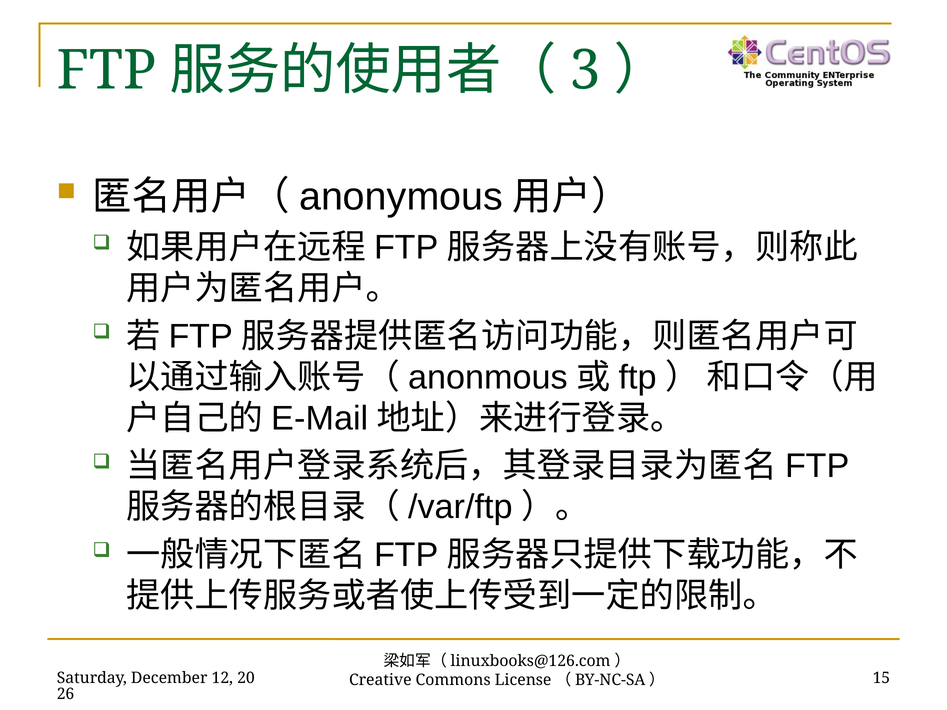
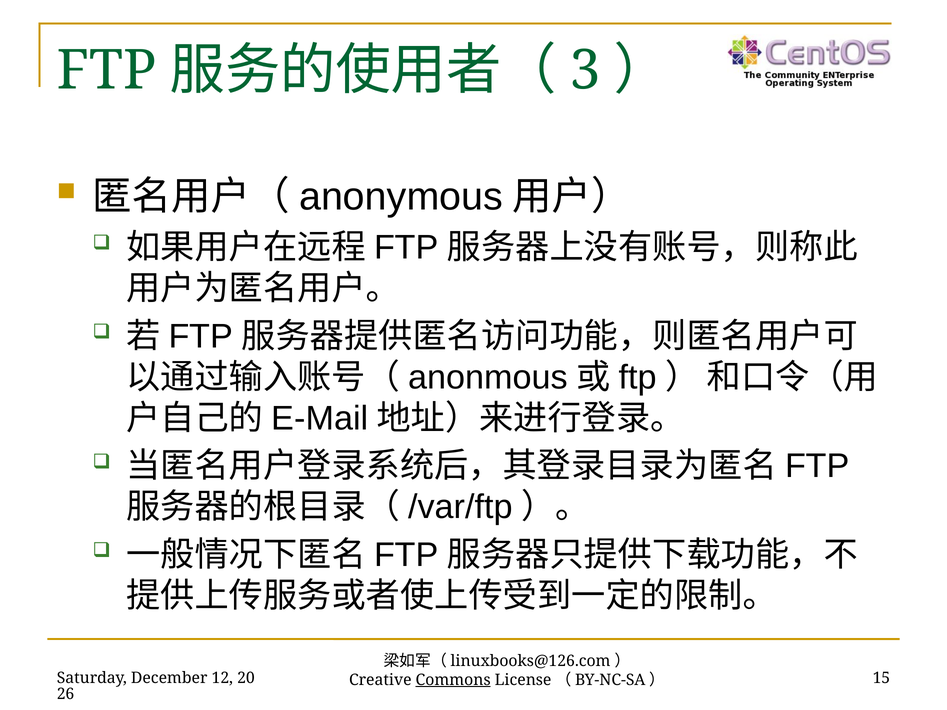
Commons underline: none -> present (453, 680)
